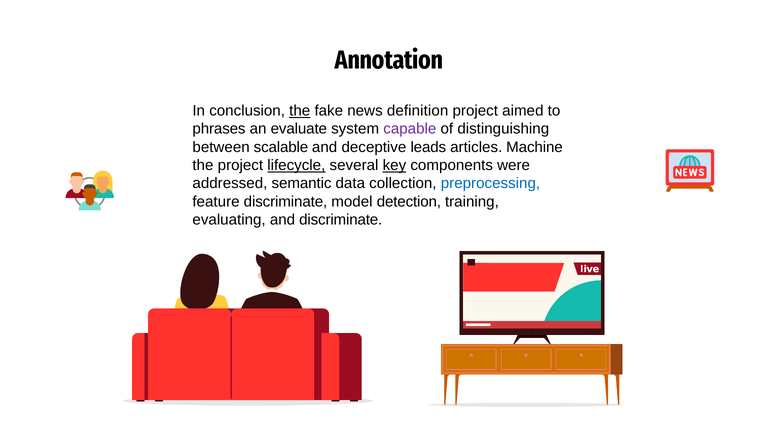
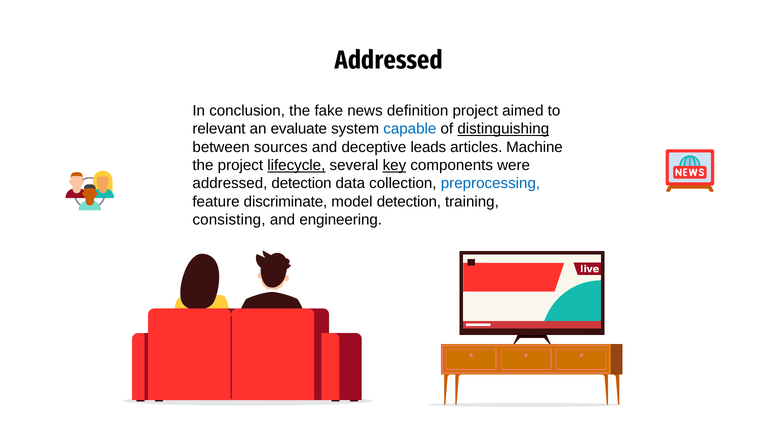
Annotation: Annotation -> Addressed (389, 60)
the underline: present -> none (300, 111)
phrases: phrases -> relevant (219, 129)
capable colour: purple -> blue (410, 129)
distinguishing underline: none -> present (503, 129)
scalable: scalable -> sources (281, 147)
addressed semantic: semantic -> detection (302, 183)
evaluating: evaluating -> consisting (229, 220)
and discriminate: discriminate -> engineering (341, 220)
